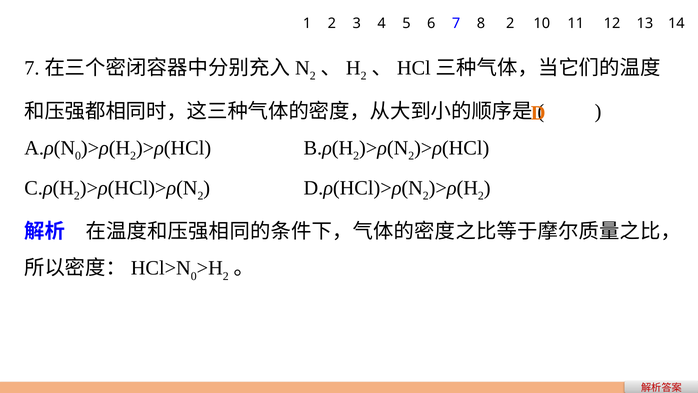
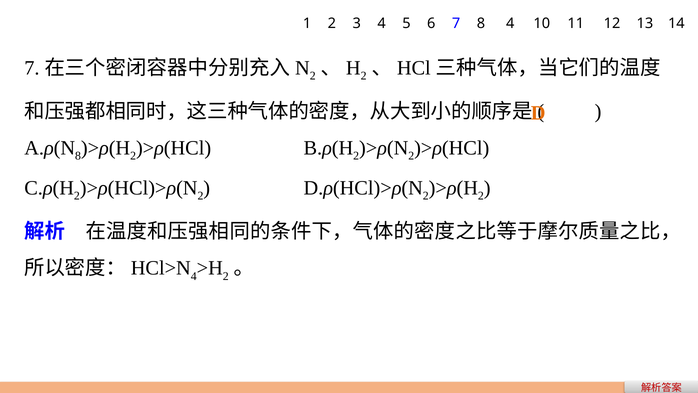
8 2: 2 -> 4 (510, 23)
0: 0 -> 8 (78, 156)
0: 0 -> 4 (194, 276)
